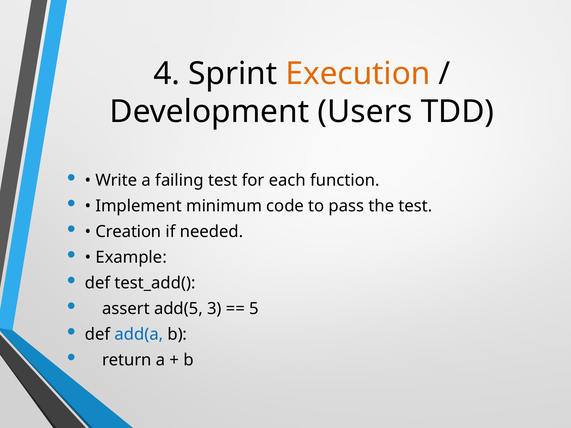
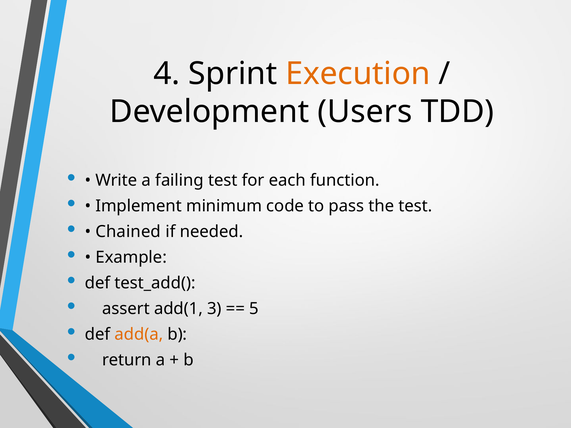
Creation: Creation -> Chained (128, 232)
add(5: add(5 -> add(1 (178, 309)
add(a colour: blue -> orange (139, 335)
